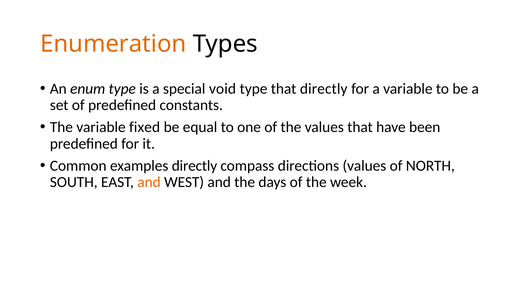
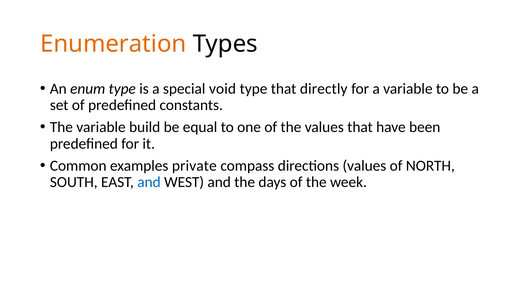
fixed: fixed -> build (145, 127)
examples directly: directly -> private (194, 166)
and colour: orange -> blue (149, 182)
